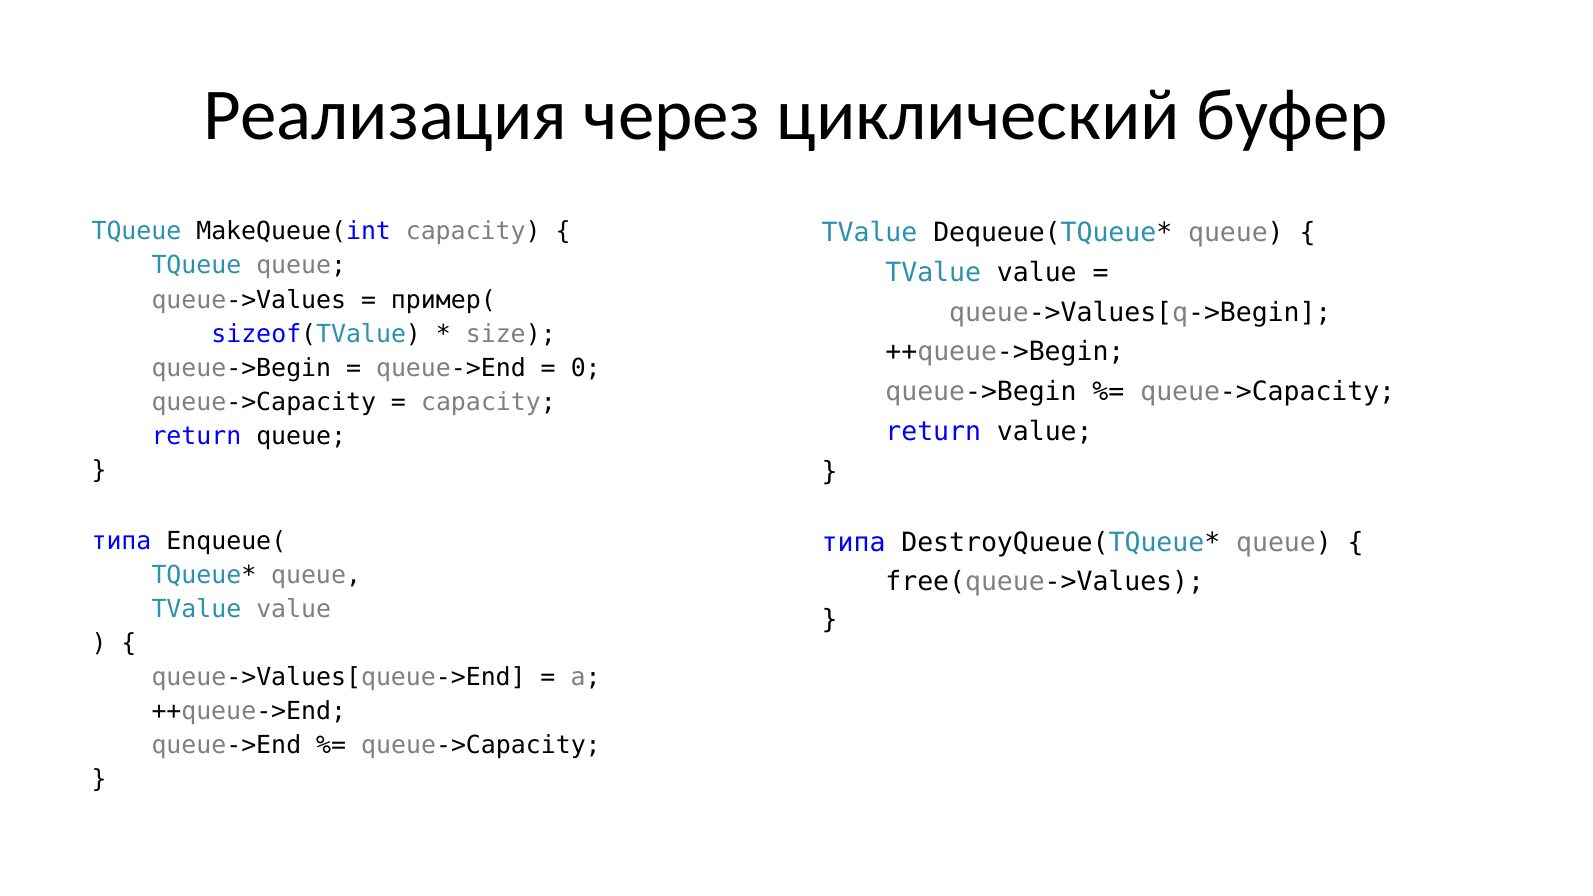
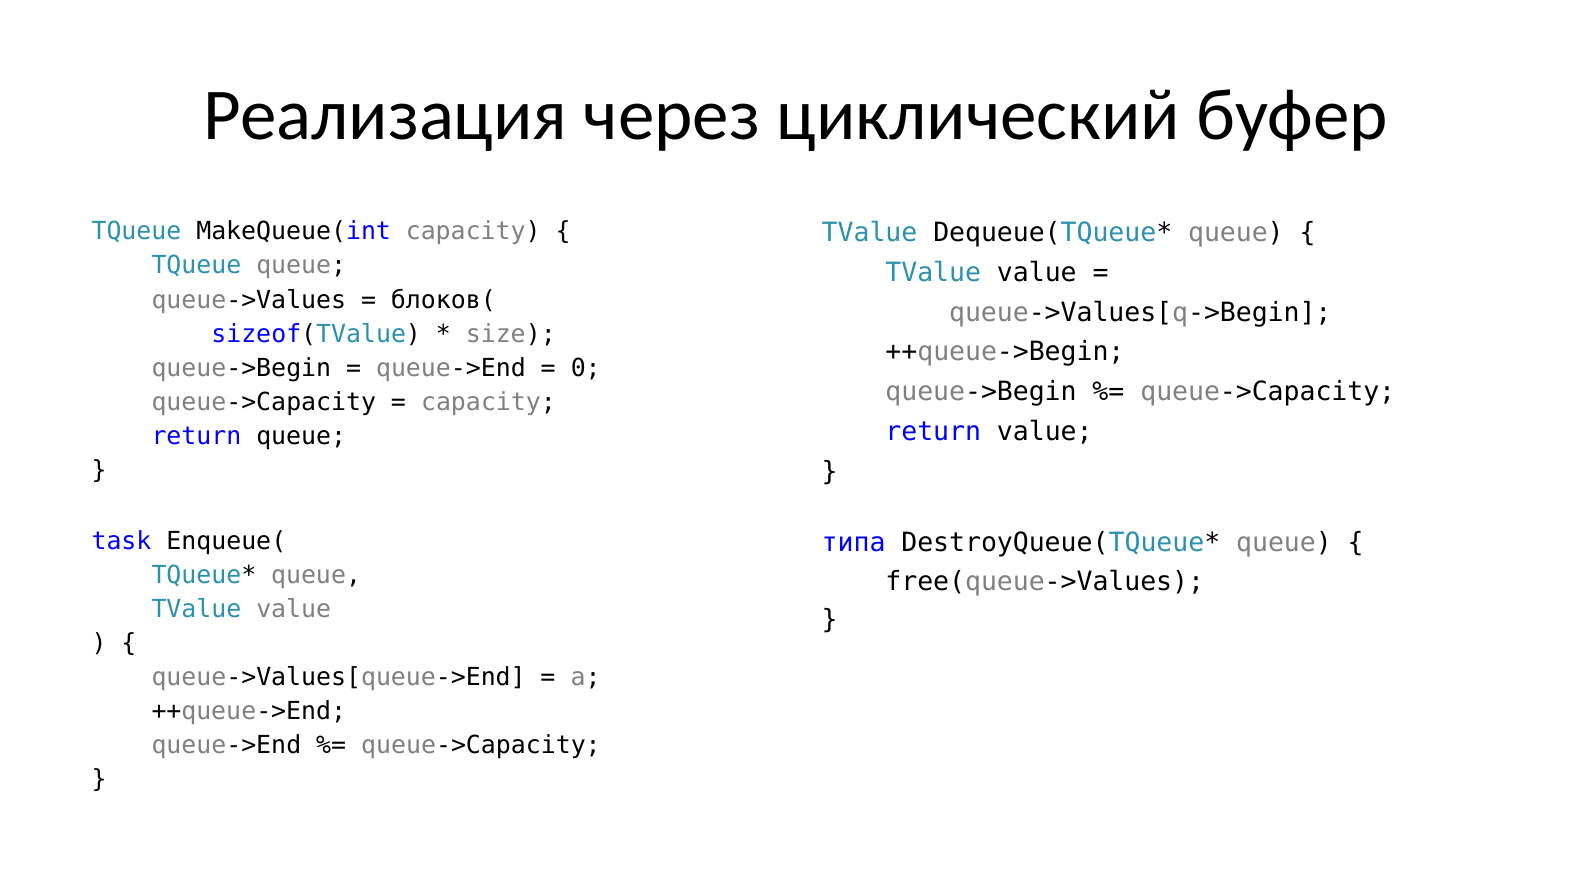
пример(: пример( -> блоков( (443, 300)
типа: типа -> task (121, 541)
